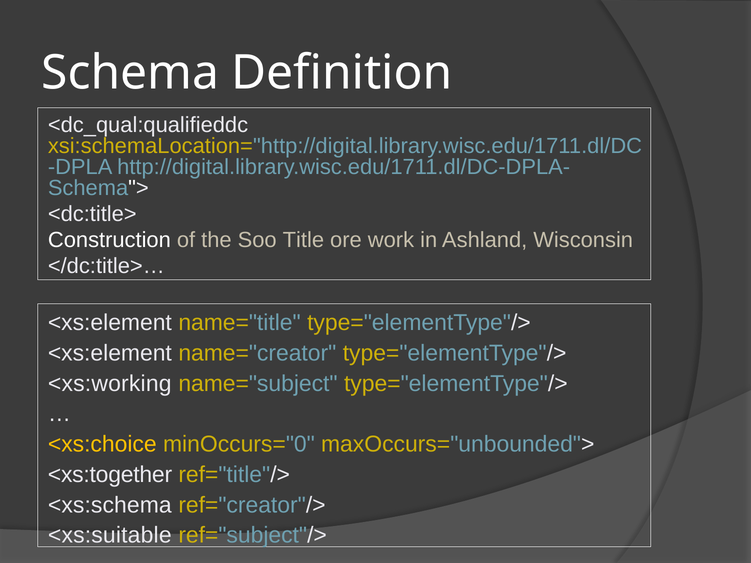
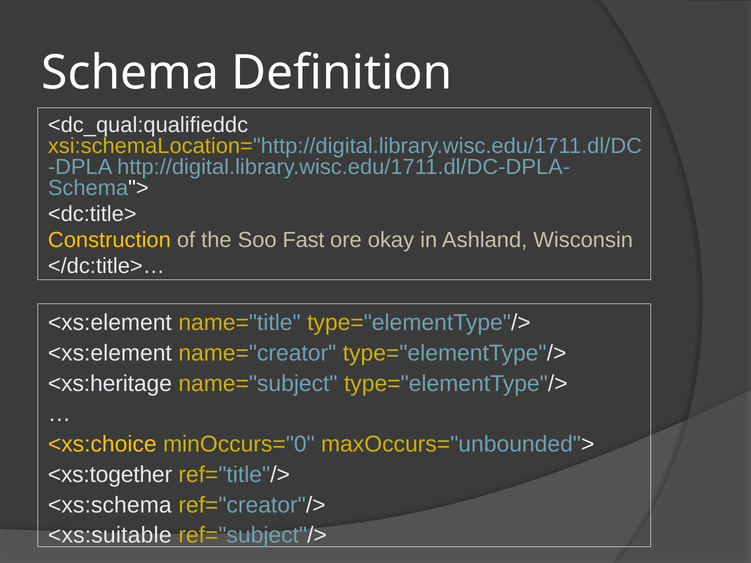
Construction colour: white -> yellow (109, 240)
Title: Title -> Fast (304, 240)
work: work -> okay (391, 240)
<xs:working: <xs:working -> <xs:heritage (110, 384)
